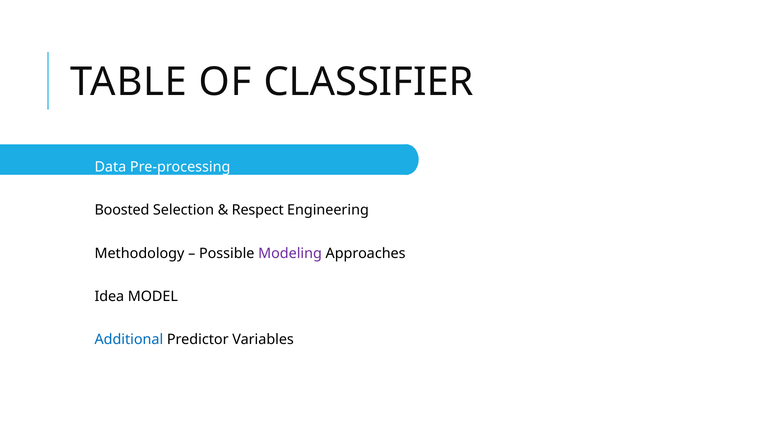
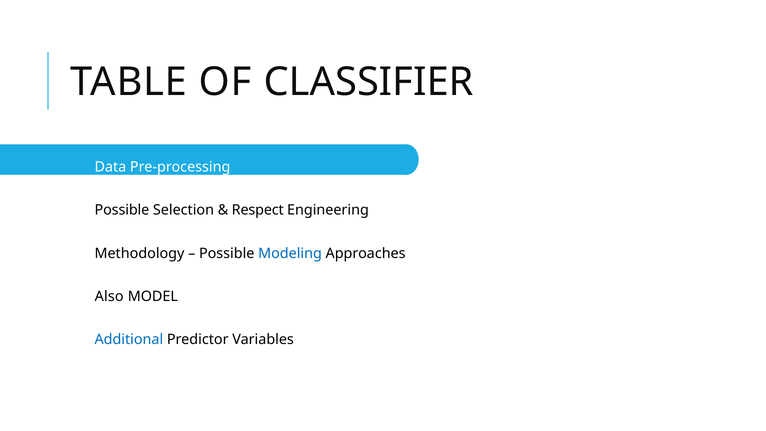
Boosted: Boosted -> Possible (122, 210)
Modeling colour: purple -> blue (290, 253)
Idea: Idea -> Also (109, 296)
